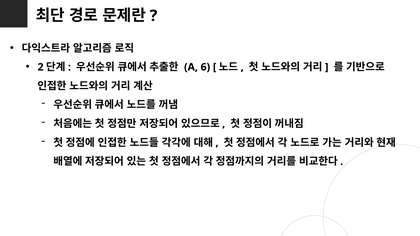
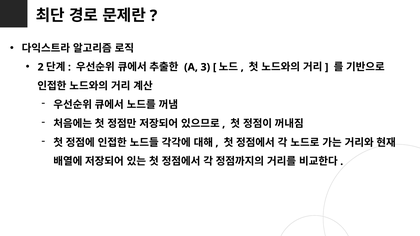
6: 6 -> 3 (205, 67)
